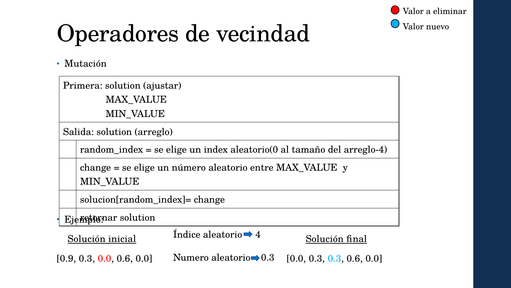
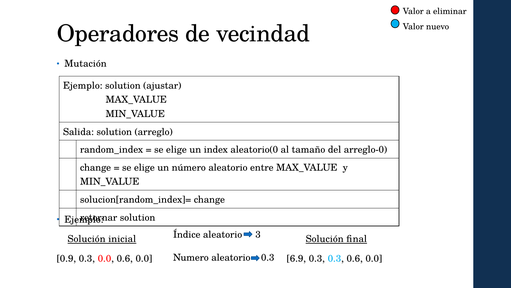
Primera: Primera -> Ejemplo (83, 86)
arreglo-4: arreglo-4 -> arreglo-0 (366, 149)
4: 4 -> 3 (258, 234)
0.0 0.0: 0.0 -> 6.9 (296, 258)
